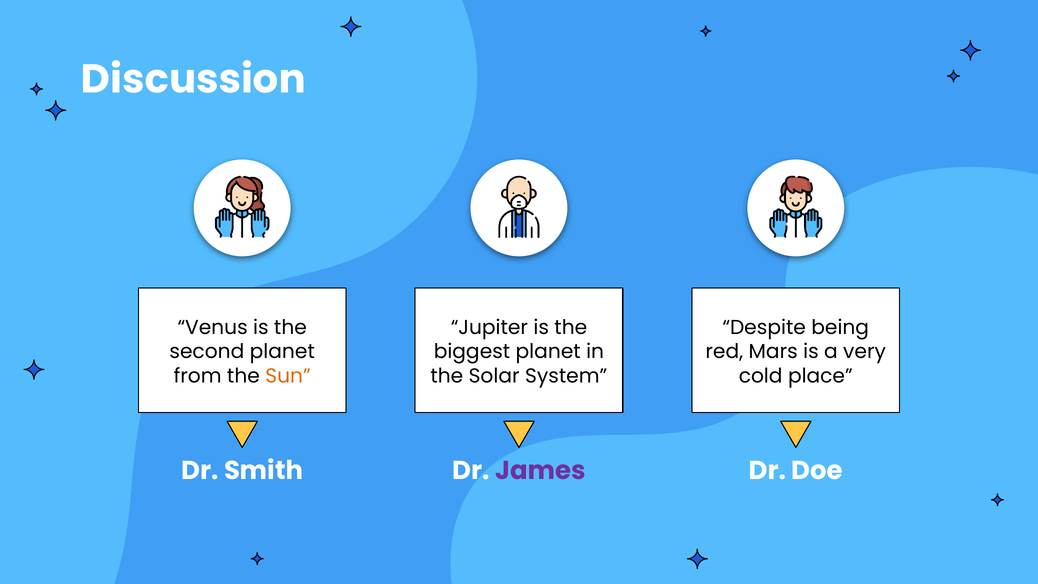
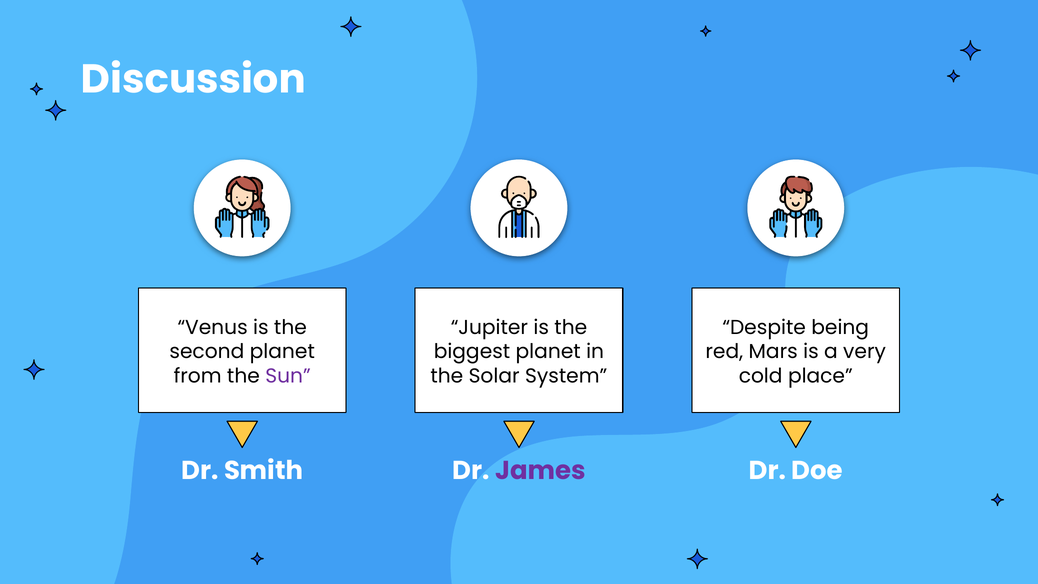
Sun colour: orange -> purple (288, 376)
